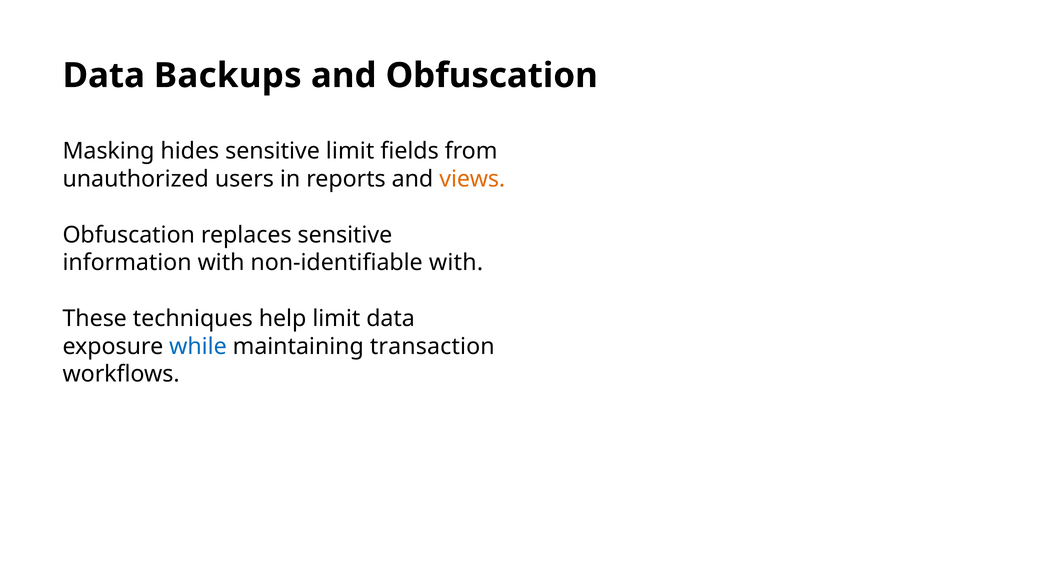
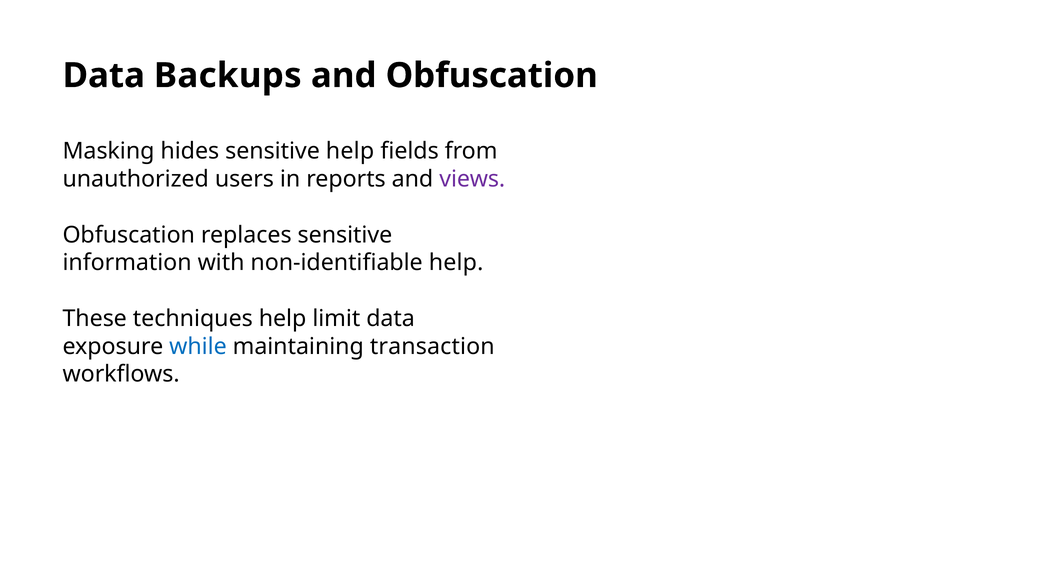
sensitive limit: limit -> help (350, 151)
views colour: orange -> purple (472, 179)
non-identifiable with: with -> help (456, 263)
